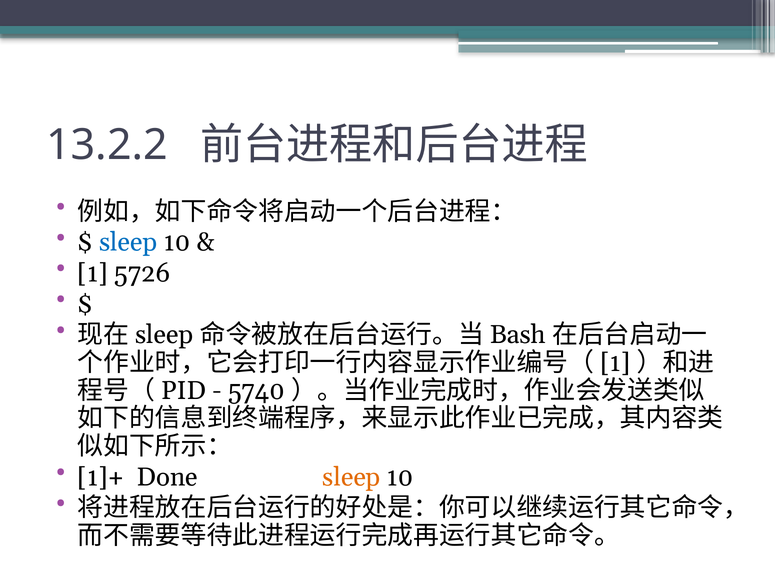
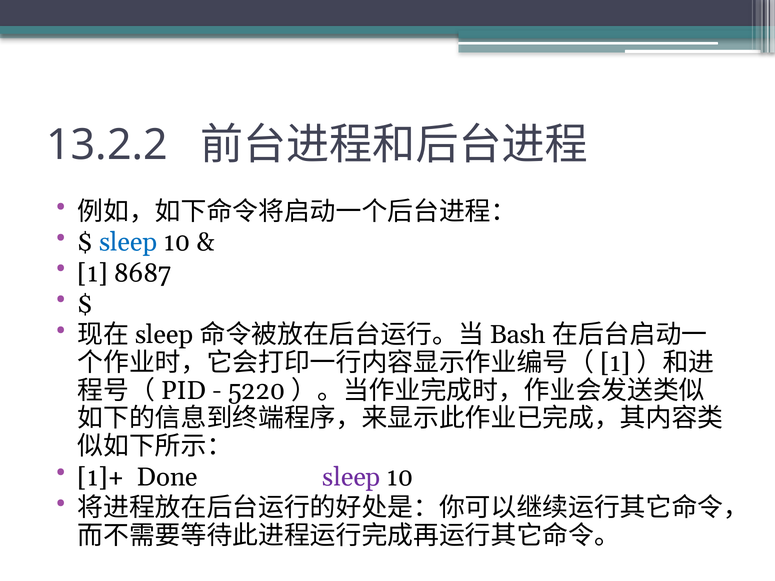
5726: 5726 -> 8687 (143, 273)
5740: 5740 -> 5220 (257, 391)
sleep colour: orange -> purple (352, 477)
